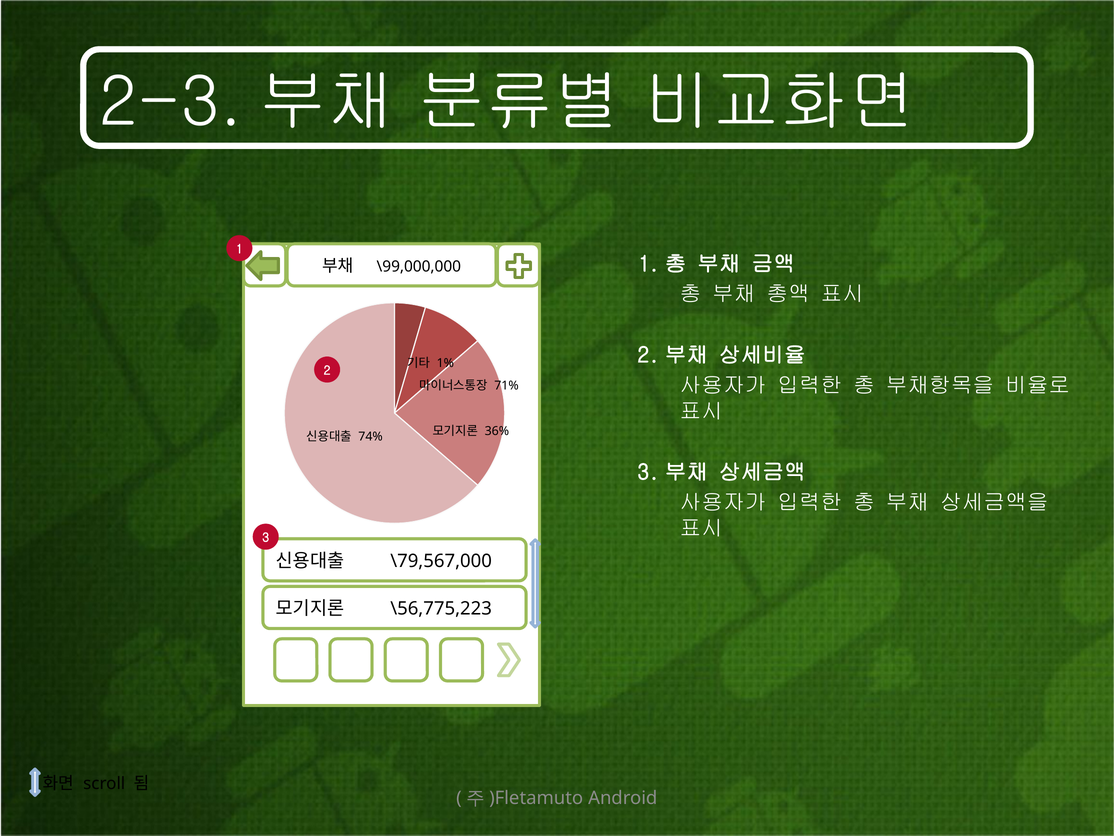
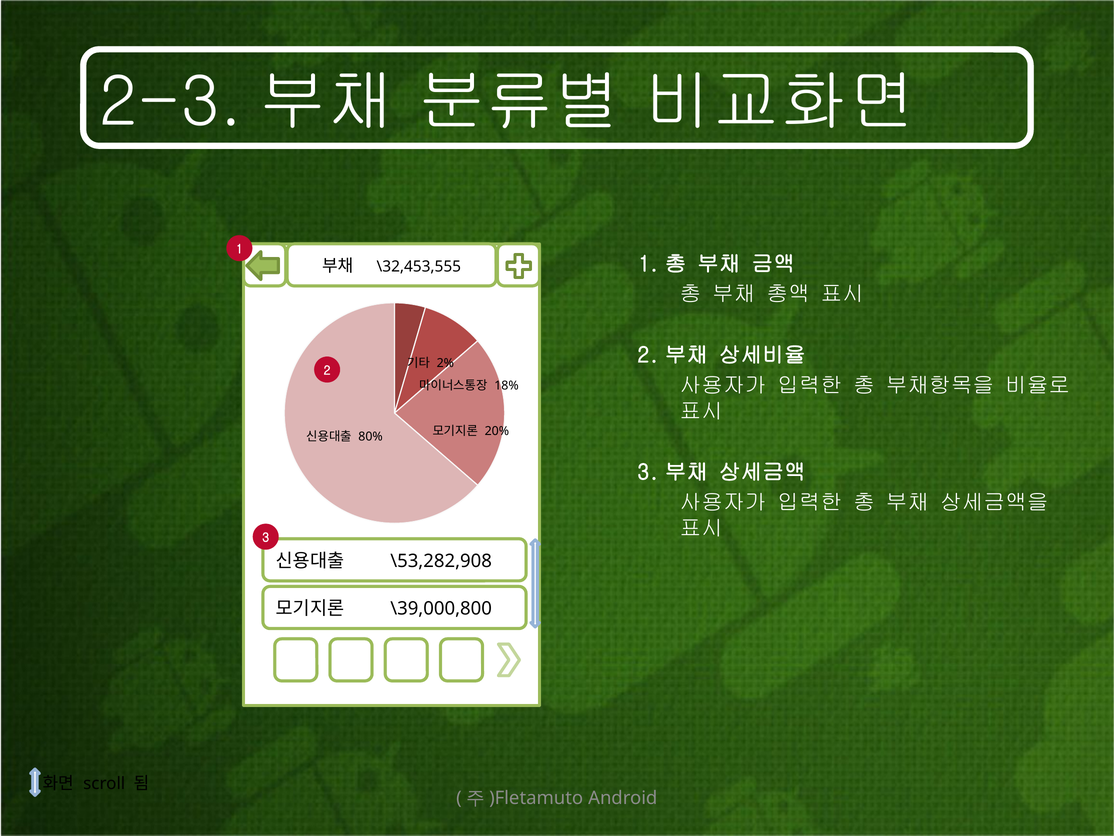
\99,000,000: \99,000,000 -> \32,453,555 (419, 266)
1%: 1% -> 2% (445, 363)
71%: 71% -> 18% (506, 385)
36%: 36% -> 20% (497, 431)
74%: 74% -> 80% (371, 436)
\79,567,000: \79,567,000 -> \53,282,908 (441, 561)
\56,775,223: \56,775,223 -> \39,000,800 (441, 608)
